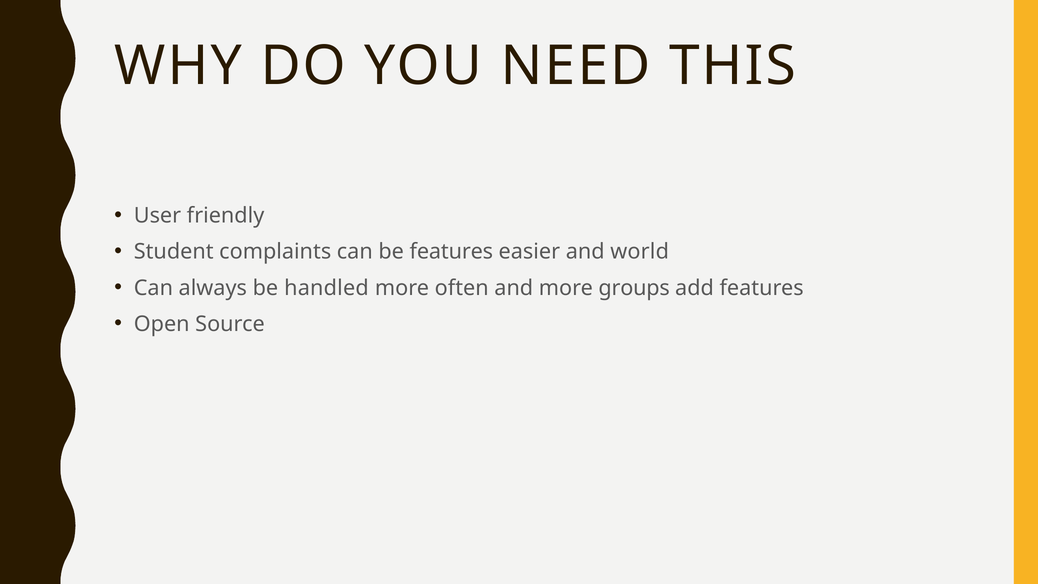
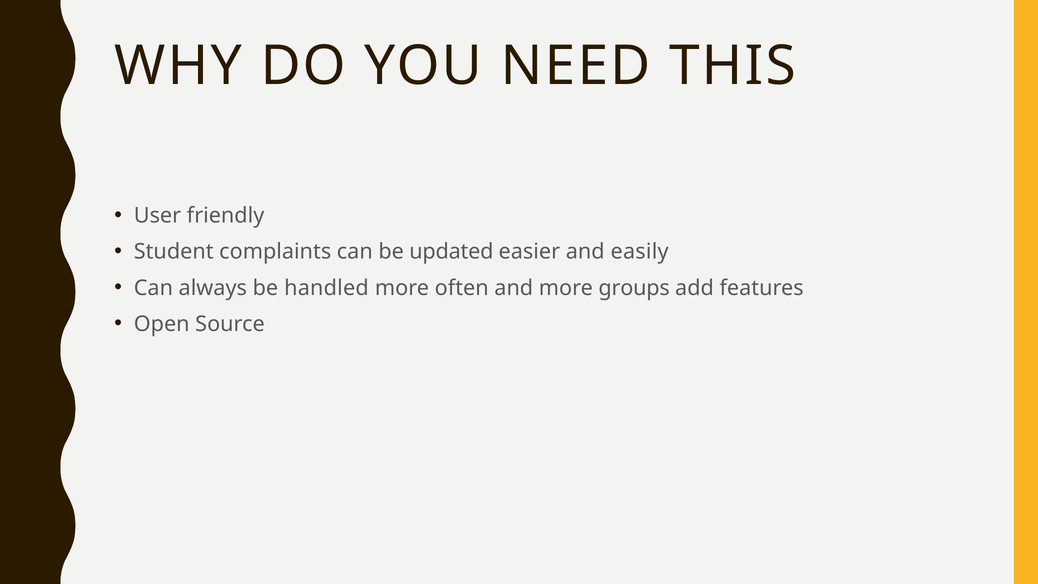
be features: features -> updated (451, 252)
world: world -> easily (640, 252)
